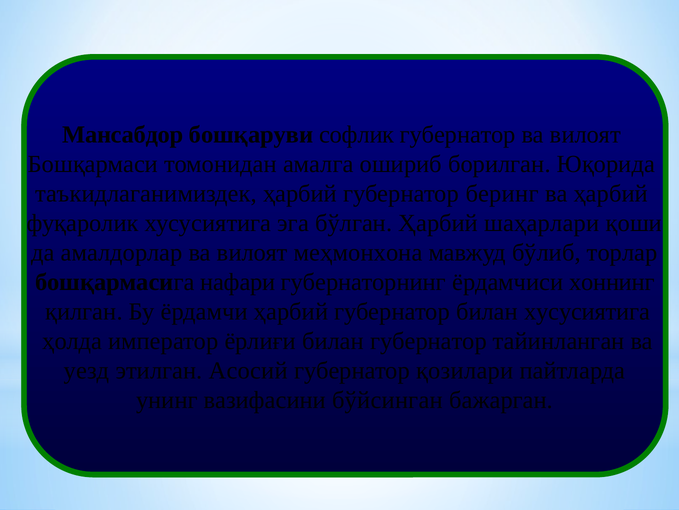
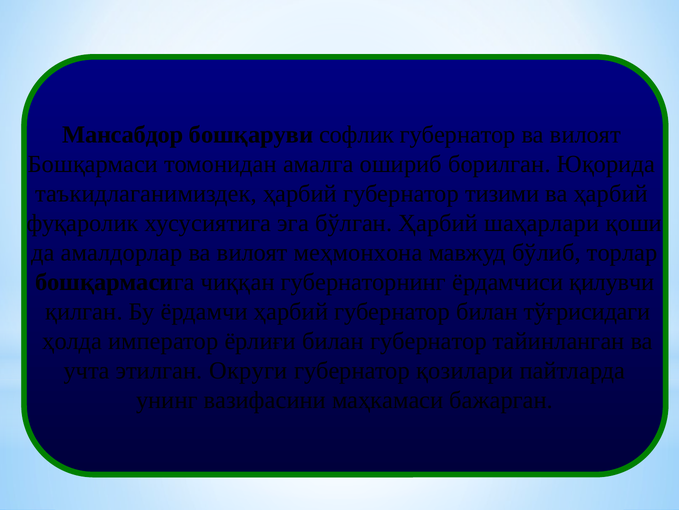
беринг: беринг -> тизими (502, 193)
нафари: нафари -> чиққан (238, 282)
хоннинг: хоннинг -> қилувчи (612, 282)
билан хусусиятига: хусусиятига -> тўғрисидаги (587, 311)
уезд: уезд -> учта (87, 370)
Асосий: Асосий -> Округи (248, 370)
бўйсинган: бўйсинган -> маҳкамаси (388, 399)
